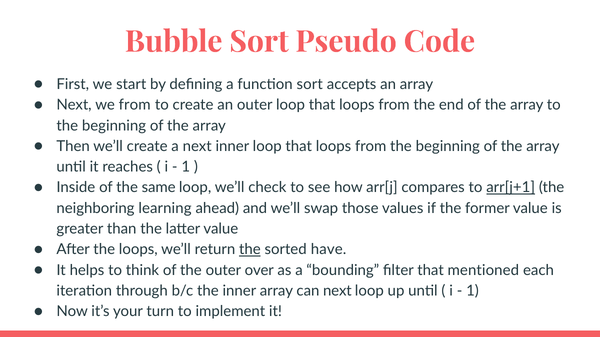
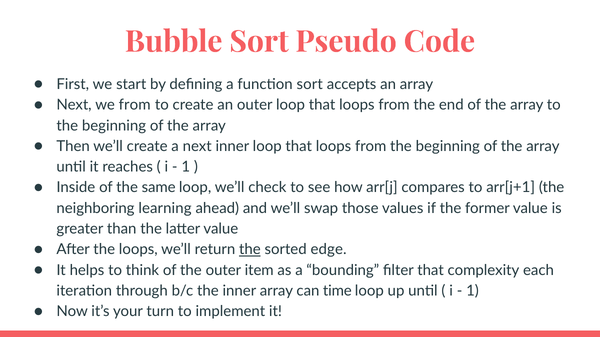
arr[j+1 underline: present -> none (511, 188)
have: have -> edge (329, 250)
over: over -> item (259, 271)
mentioned: mentioned -> complexity (483, 271)
can next: next -> time (337, 291)
